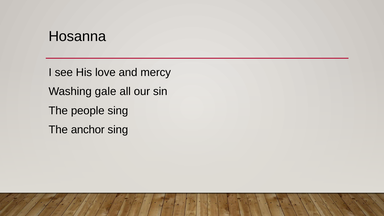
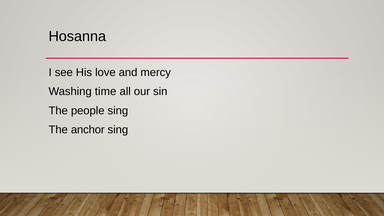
gale: gale -> time (106, 91)
